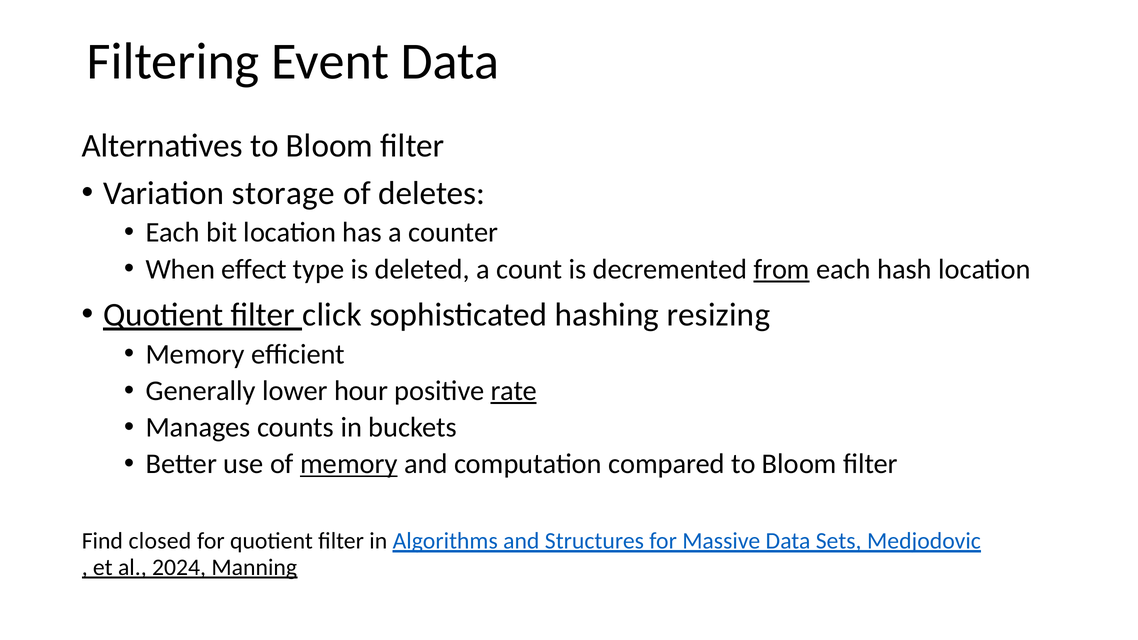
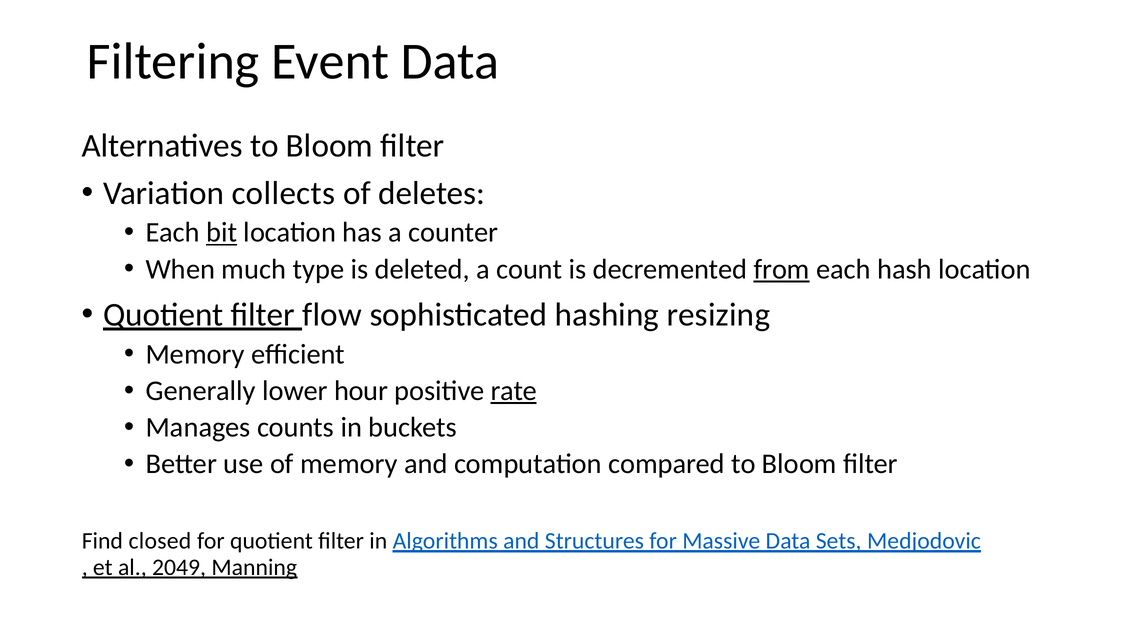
storage: storage -> collects (283, 193)
bit underline: none -> present (222, 233)
effect: effect -> much (254, 269)
click: click -> flow (332, 315)
memory underline: present -> none (349, 464)
2024: 2024 -> 2049 (179, 567)
